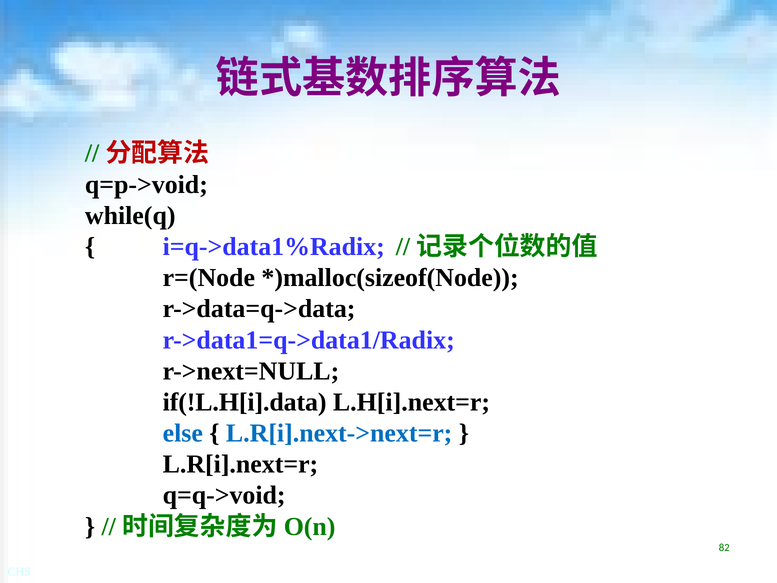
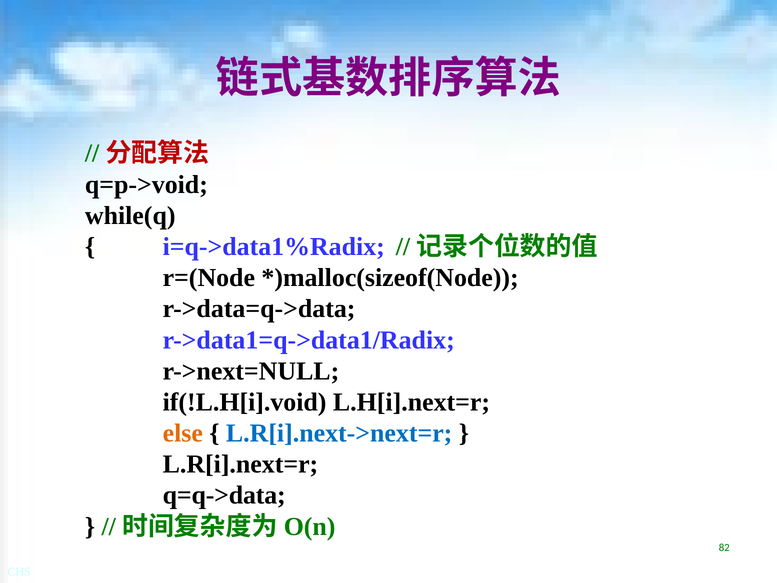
if(!L.H[i].data: if(!L.H[i].data -> if(!L.H[i].void (245, 402)
else colour: blue -> orange (183, 433)
q=q->void: q=q->void -> q=q->data (224, 495)
